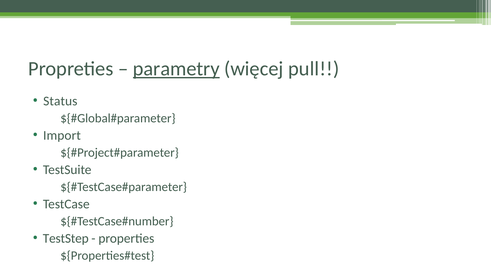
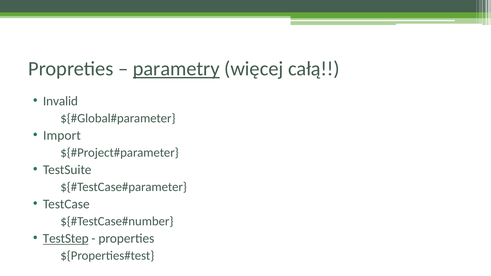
pull: pull -> całą (314, 69)
Status: Status -> Invalid (60, 101)
TestStep underline: none -> present (66, 239)
